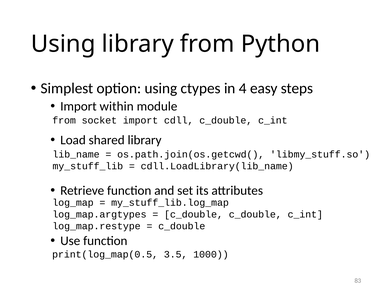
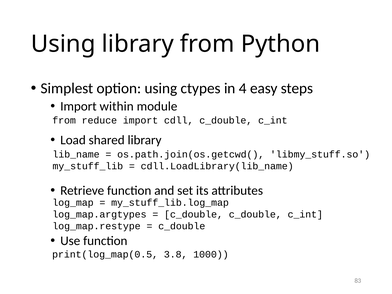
socket: socket -> reduce (99, 120)
3.5: 3.5 -> 3.8 (176, 254)
